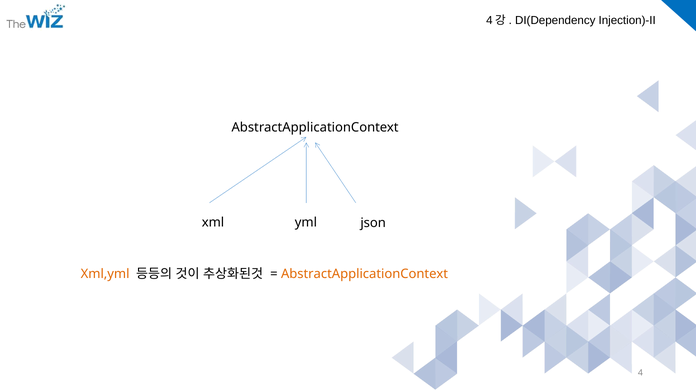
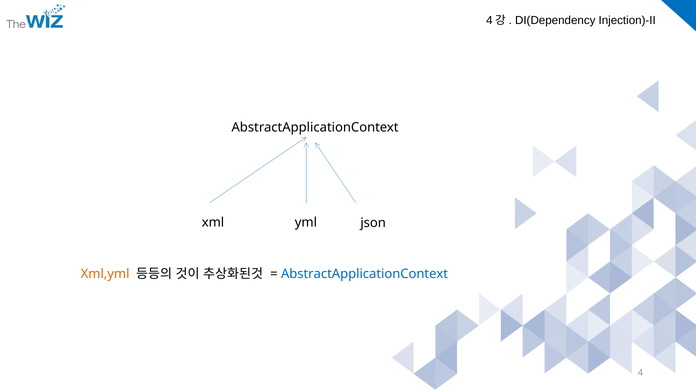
AbstractApplicationContext colour: orange -> blue (365, 274)
